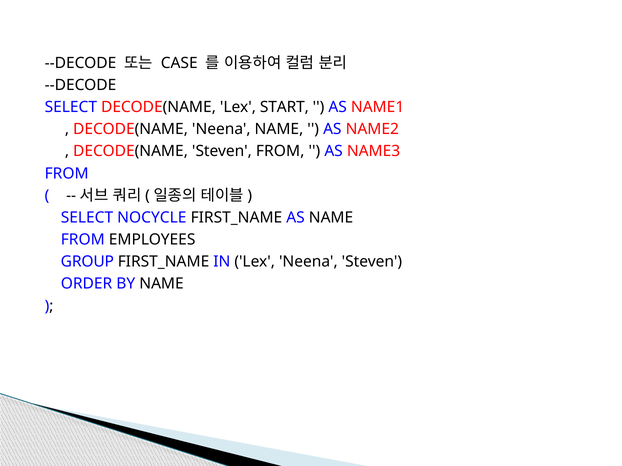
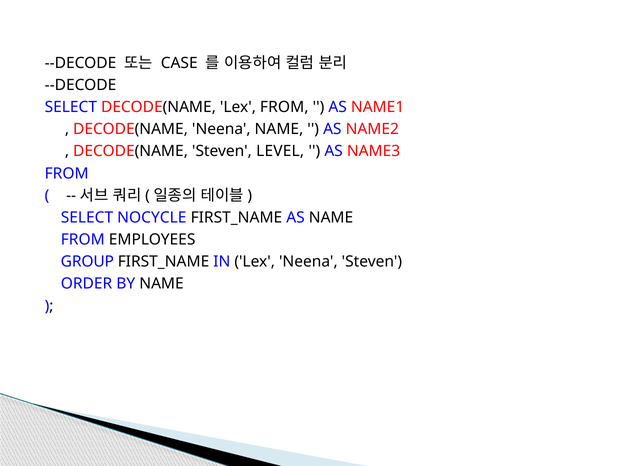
Lex START: START -> FROM (284, 107)
Steven FROM: FROM -> LEVEL (280, 151)
